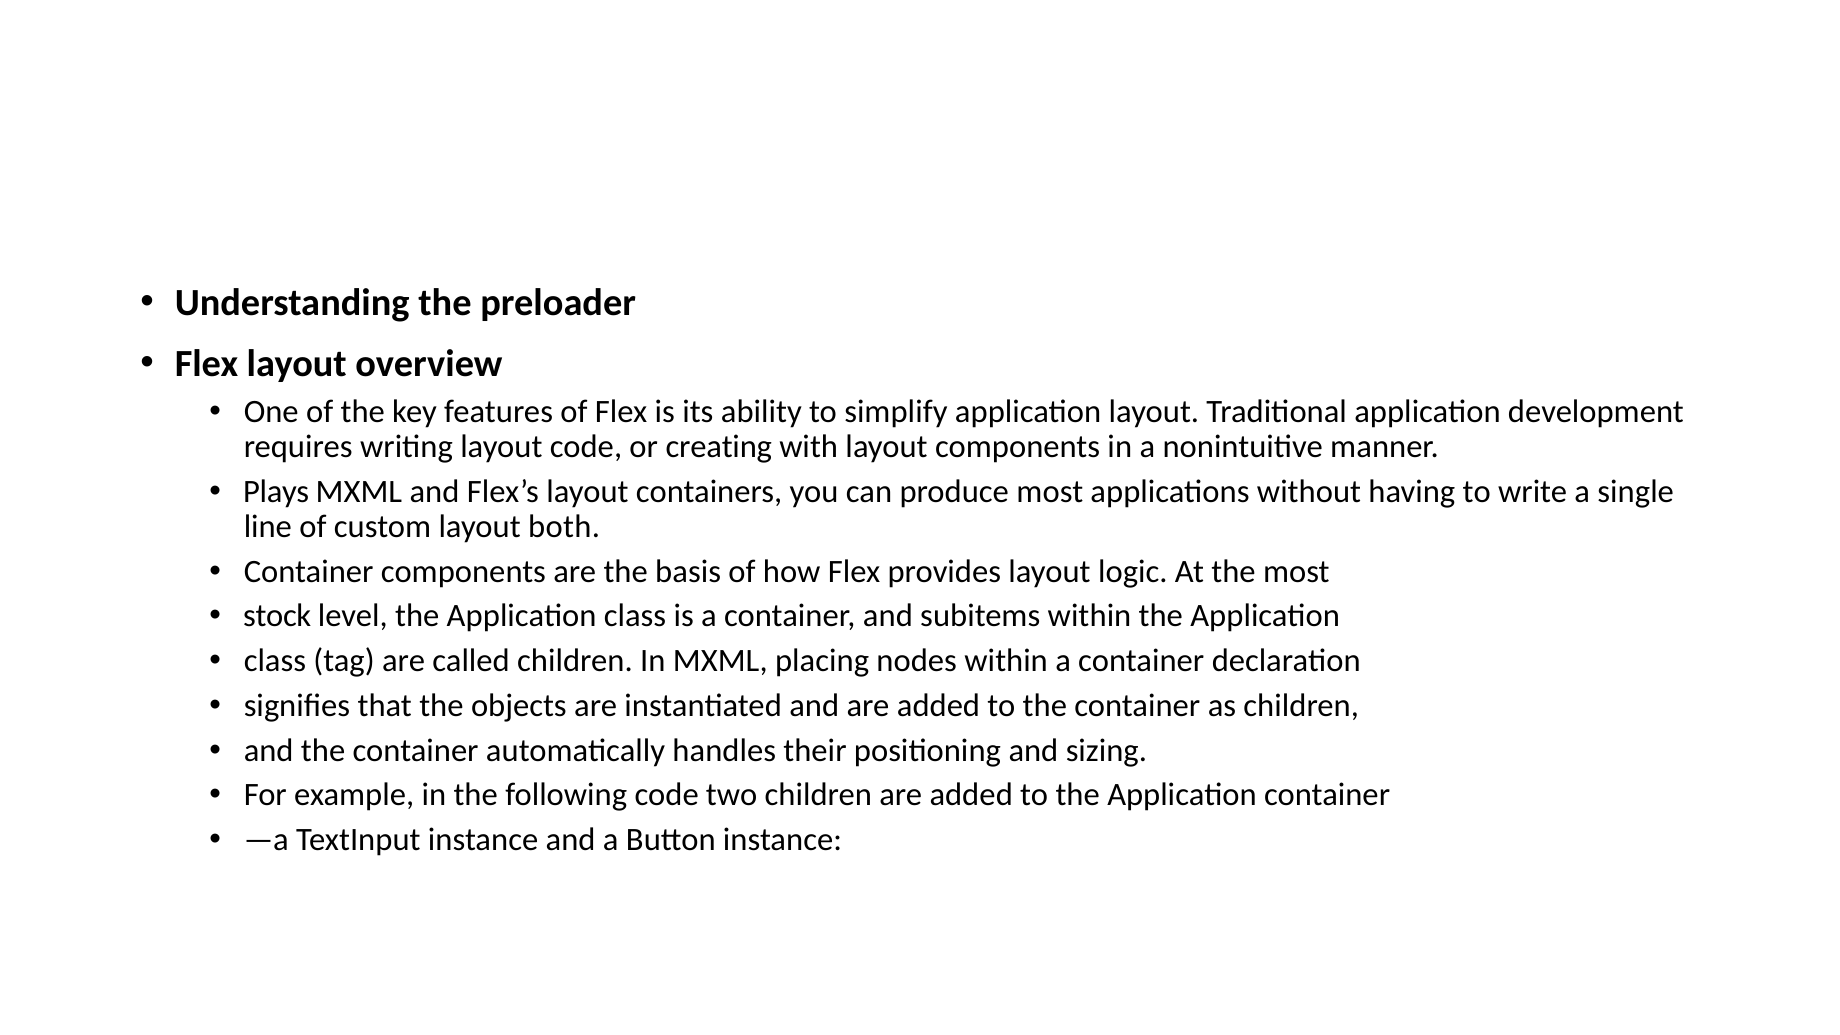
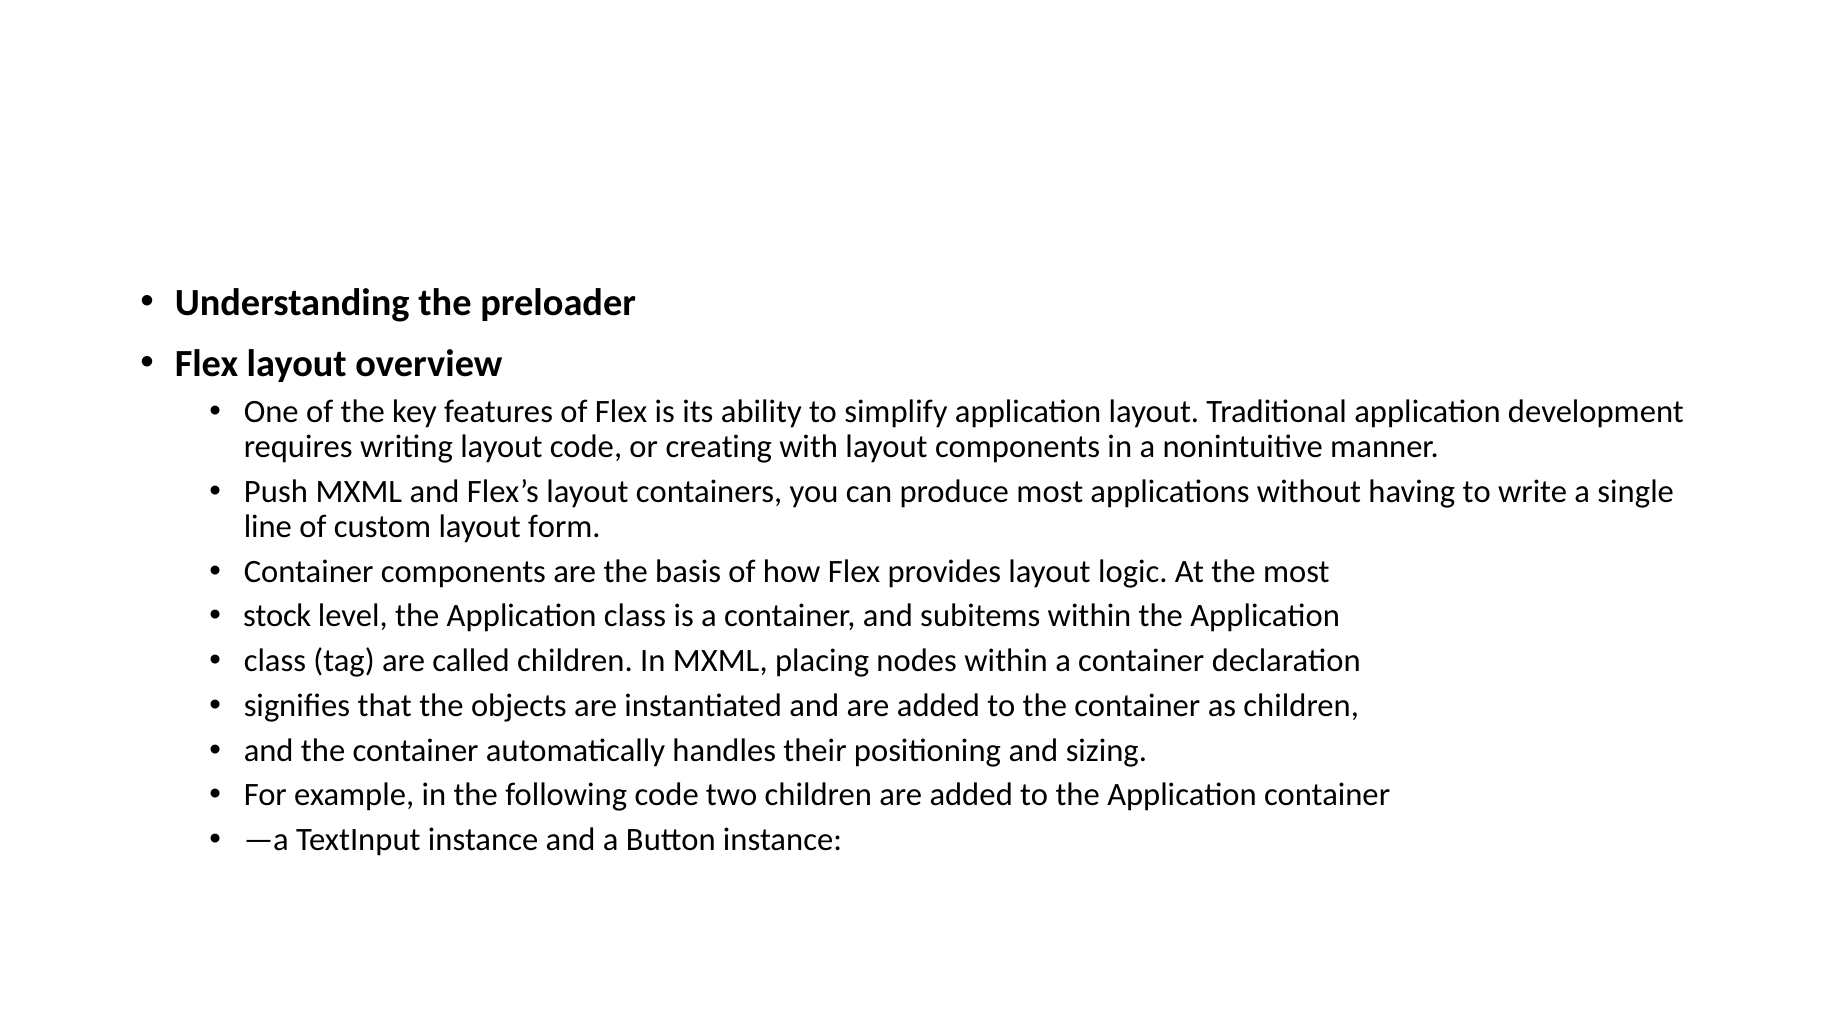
Plays: Plays -> Push (276, 491)
both: both -> form (564, 527)
